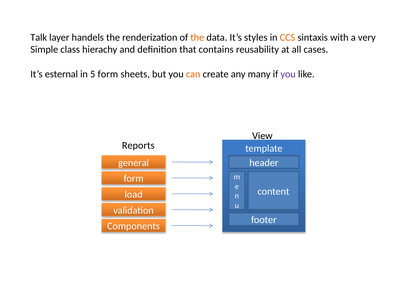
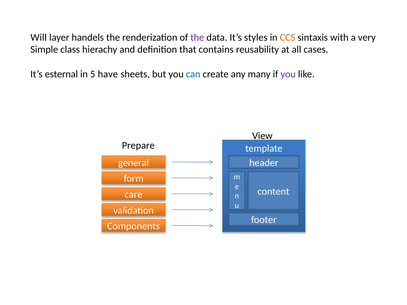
Talk: Talk -> Will (39, 37)
the colour: orange -> purple (197, 37)
5 form: form -> have (108, 74)
can colour: orange -> blue (193, 74)
Reports: Reports -> Prepare (138, 146)
load: load -> care (134, 195)
